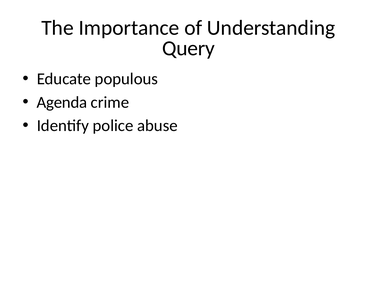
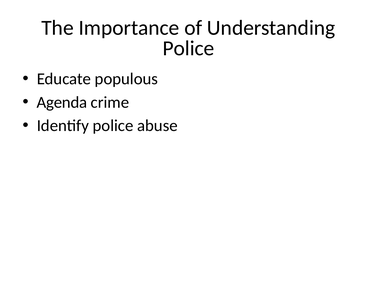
Query: Query -> Police (188, 48)
